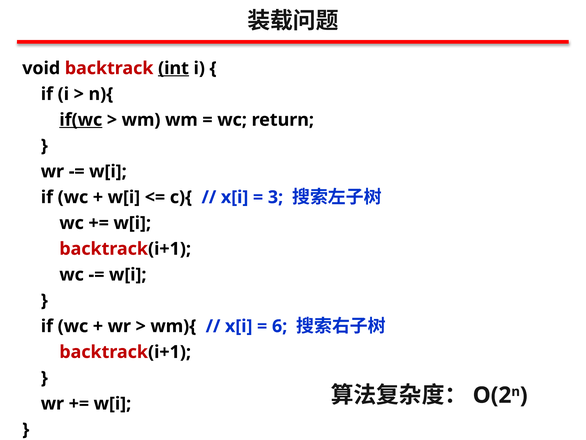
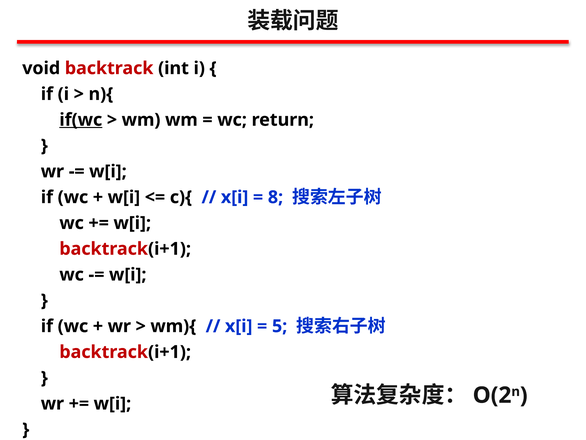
int underline: present -> none (173, 68)
3: 3 -> 8 (276, 197)
6: 6 -> 5 (280, 326)
